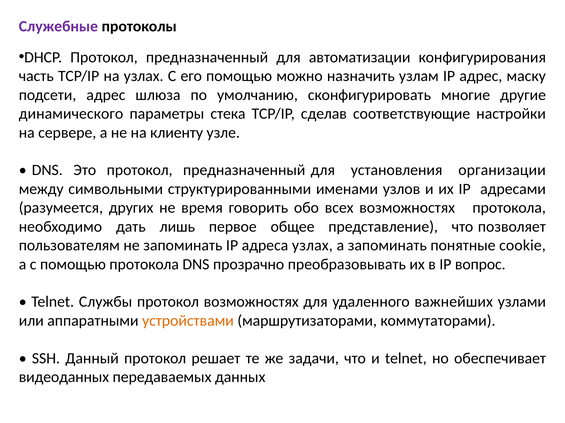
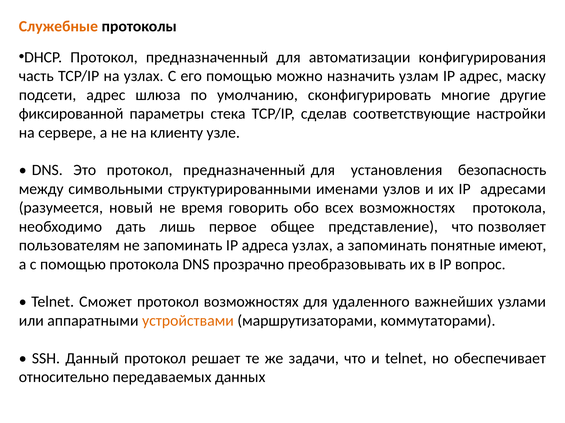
Служебные colour: purple -> orange (58, 27)
динамического: динамического -> фиксированной (71, 114)
организации: организации -> безопасность (502, 170)
других: других -> новый (131, 208)
cookie: cookie -> имеют (523, 246)
Службы: Службы -> Сможет (106, 302)
видеоданных: видеоданных -> относительно (64, 378)
